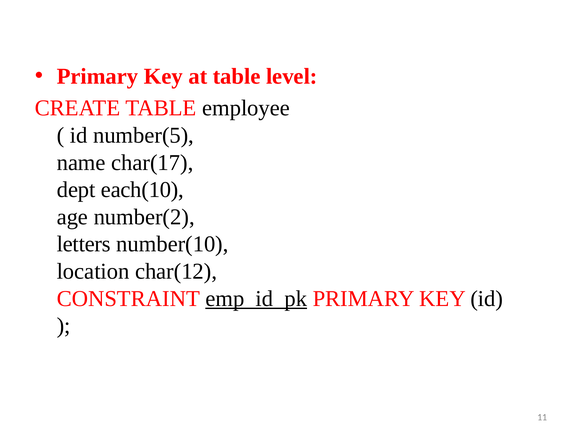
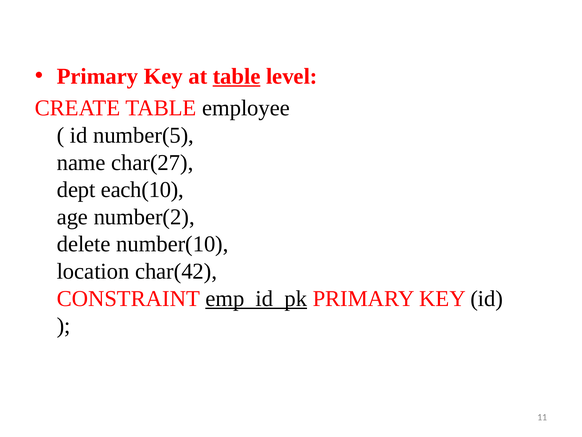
table underline: none -> present (237, 76)
char(17: char(17 -> char(27 (152, 162)
letters: letters -> delete (84, 244)
char(12: char(12 -> char(42 (176, 271)
